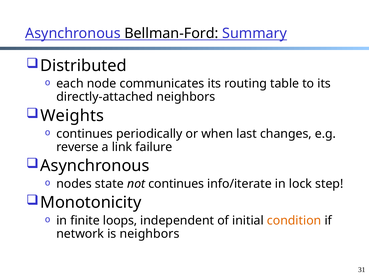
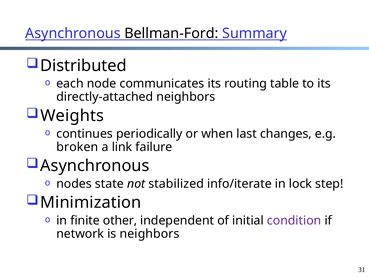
reverse: reverse -> broken (77, 147)
not continues: continues -> stabilized (176, 184)
Monotonicity: Monotonicity -> Minimization (91, 202)
loops: loops -> other (120, 220)
condition colour: orange -> purple (294, 220)
